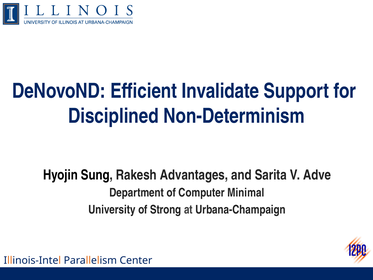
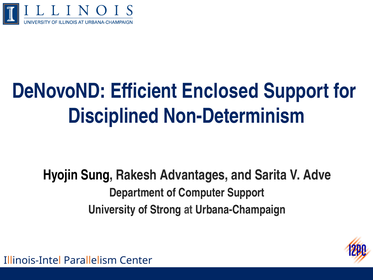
Invalidate: Invalidate -> Enclosed (220, 91)
Computer Minimal: Minimal -> Support (246, 193)
